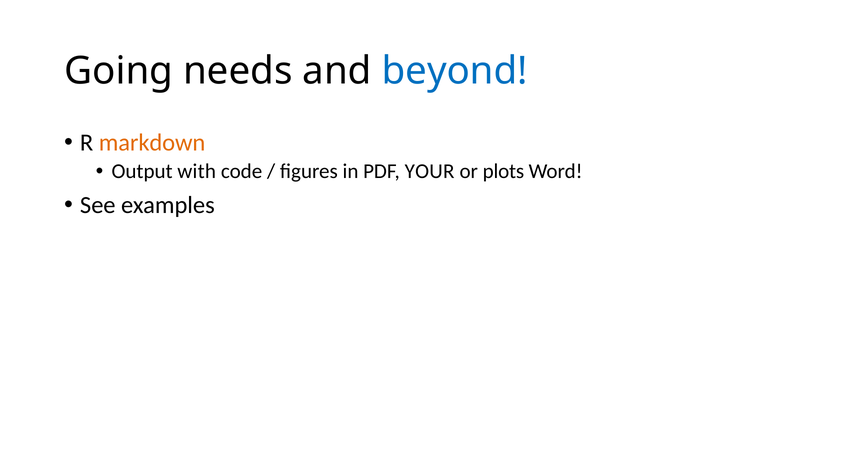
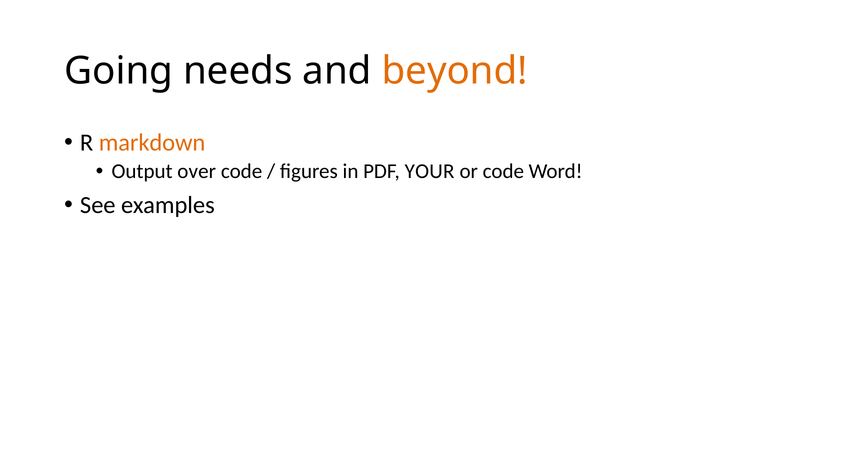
beyond colour: blue -> orange (455, 71)
with: with -> over (197, 171)
or plots: plots -> code (503, 171)
